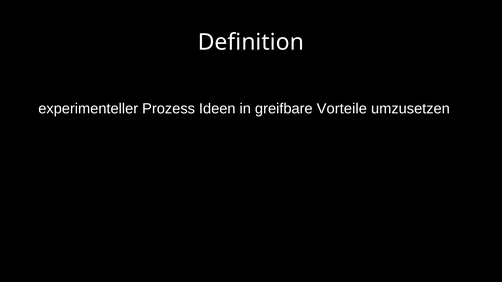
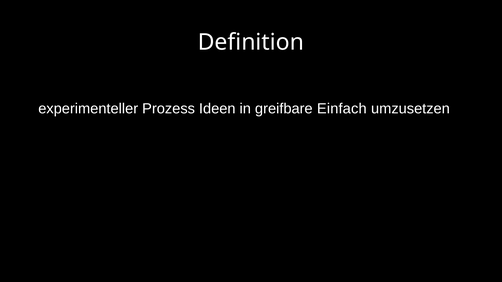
Vorteile: Vorteile -> Einfach (342, 109)
